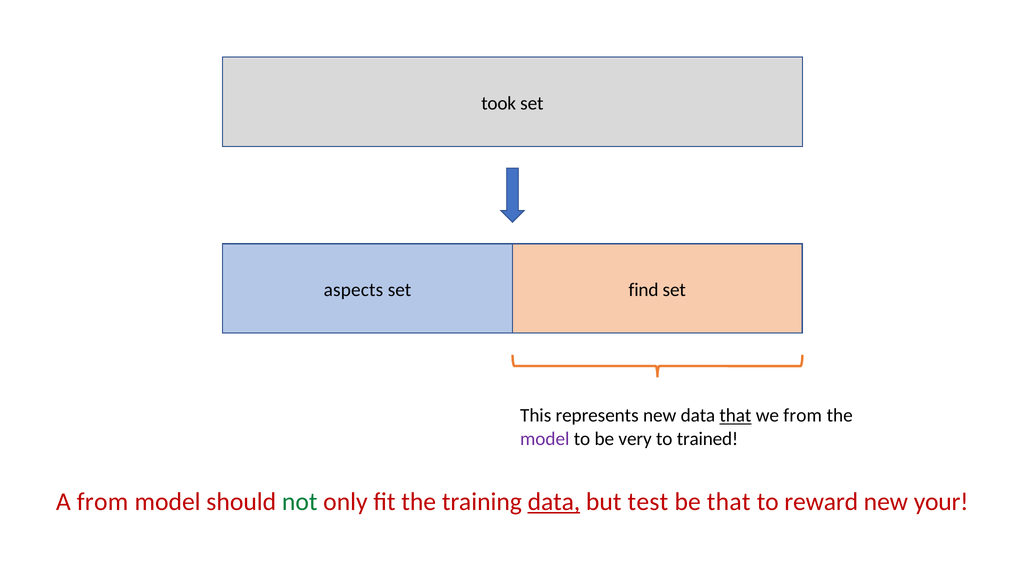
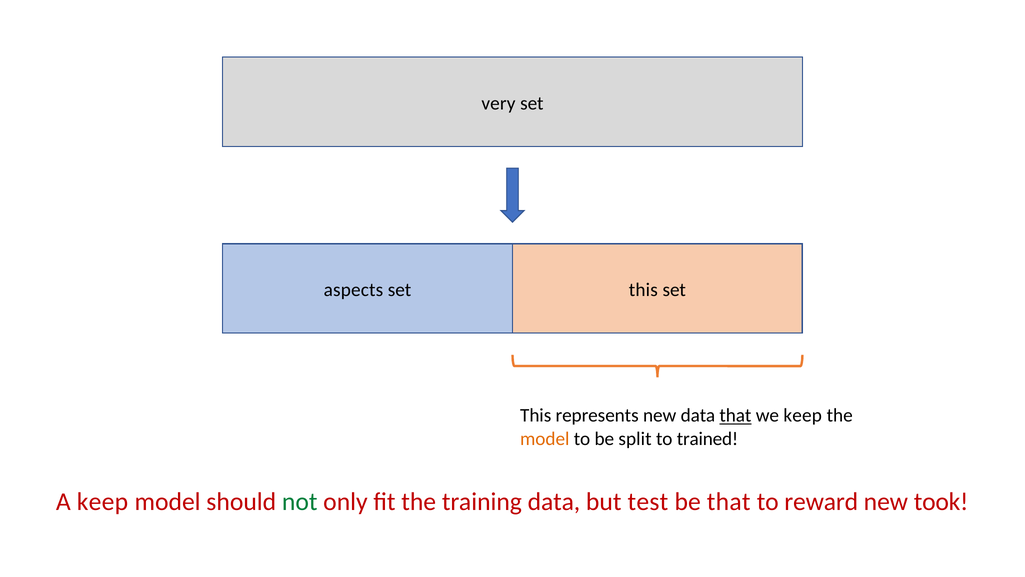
took: took -> very (498, 103)
find: find -> this (643, 290)
we from: from -> keep (803, 415)
model colour: purple -> orange (545, 438)
very: very -> split (635, 438)
A from: from -> keep (103, 502)
data underline: present -> none (554, 502)
your: your -> took (941, 502)
